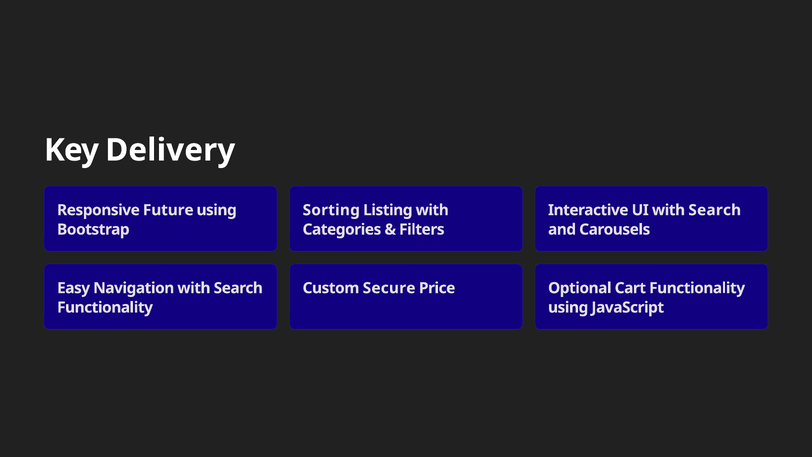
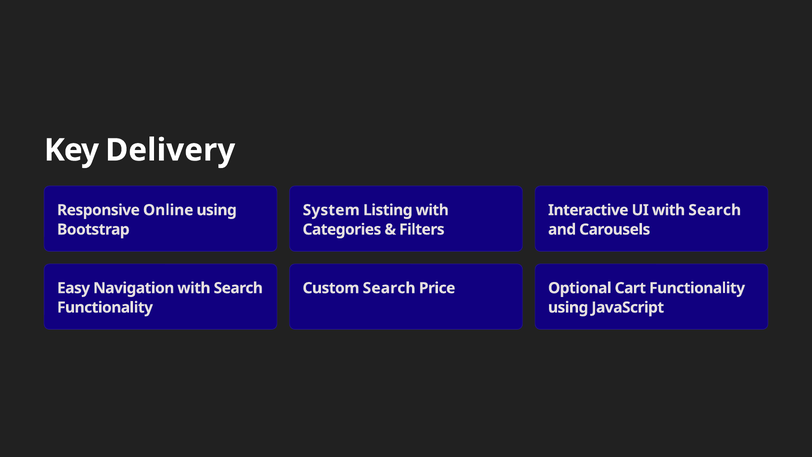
Future: Future -> Online (168, 210)
Sorting: Sorting -> System (331, 210)
Custom Secure: Secure -> Search (389, 288)
